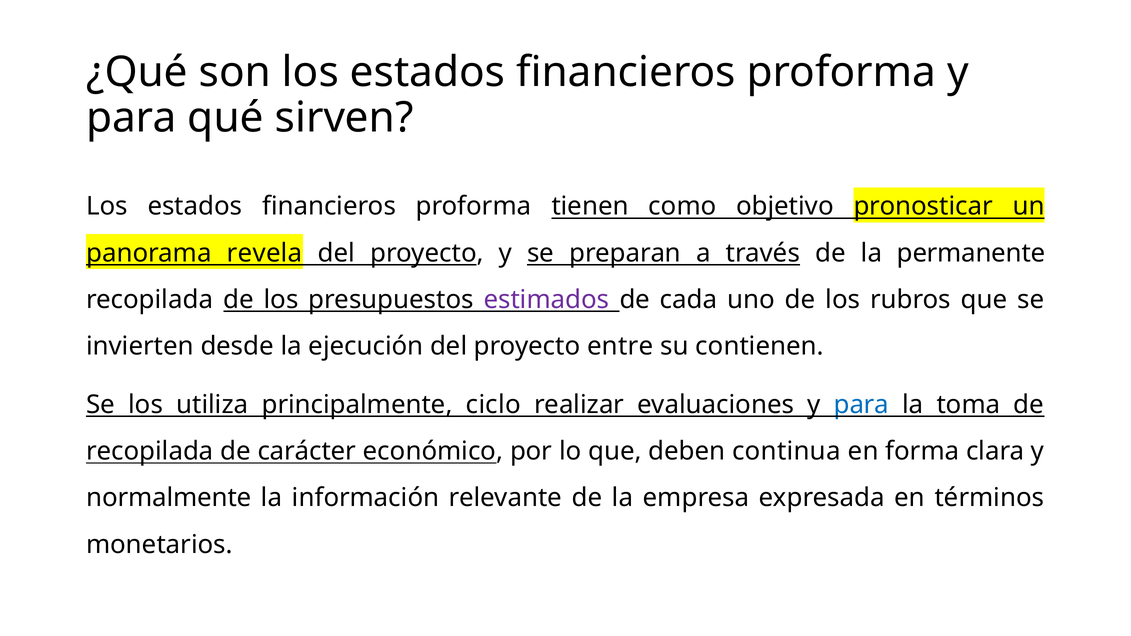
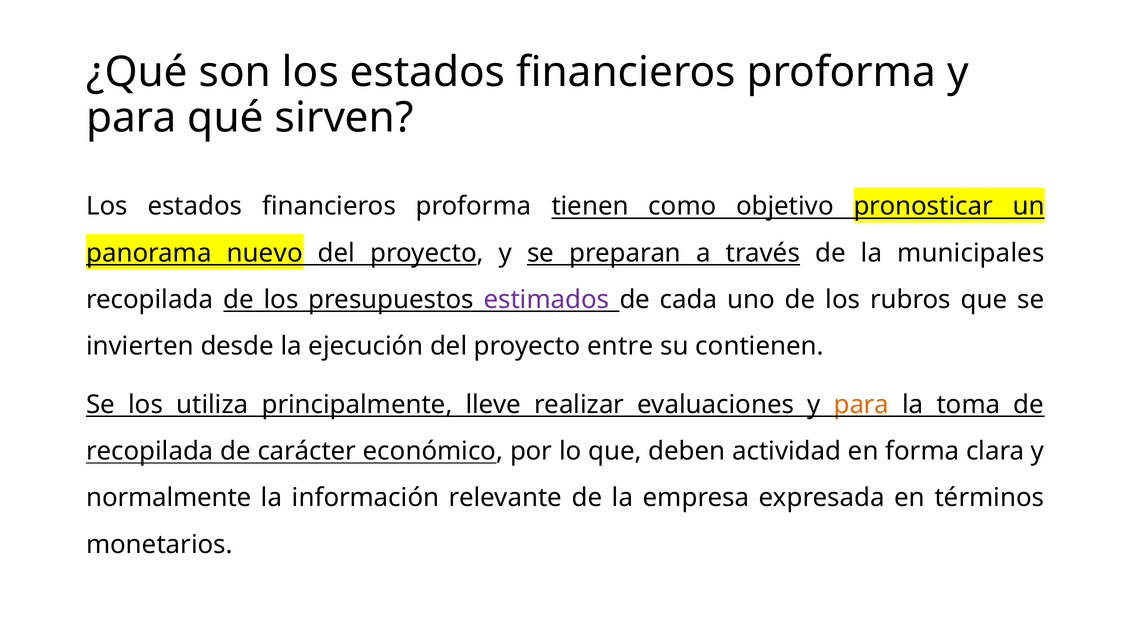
revela: revela -> nuevo (265, 253)
permanente: permanente -> municipales (971, 253)
ciclo: ciclo -> lleve (493, 405)
para colour: blue -> orange (861, 405)
continua: continua -> actividad (787, 451)
